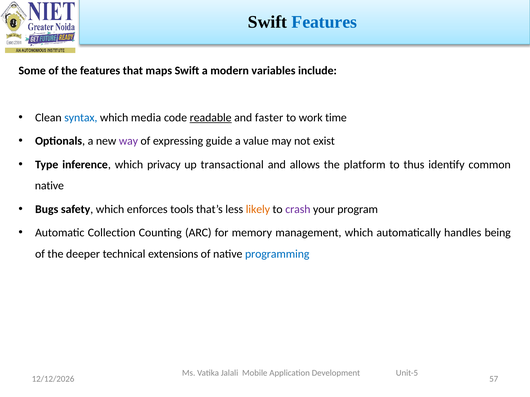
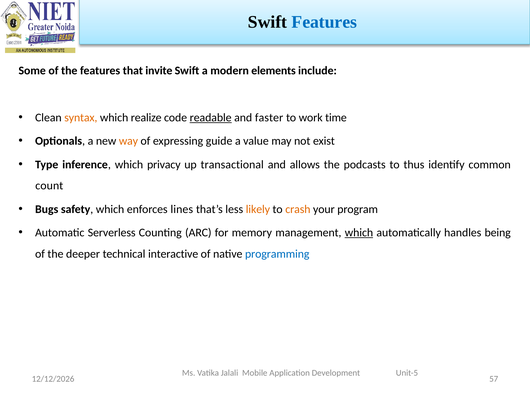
maps: maps -> invite (159, 71)
variables: variables -> elements (274, 71)
syntax colour: blue -> orange (81, 118)
media: media -> realize (146, 118)
way colour: purple -> orange (128, 141)
platform: platform -> podcasts (365, 165)
native: native -> count (49, 186)
tools: tools -> lines (182, 209)
crash colour: purple -> orange (298, 209)
Collection: Collection -> Serverless (112, 233)
which underline: none -> present (359, 233)
extensions: extensions -> interactive (173, 254)
